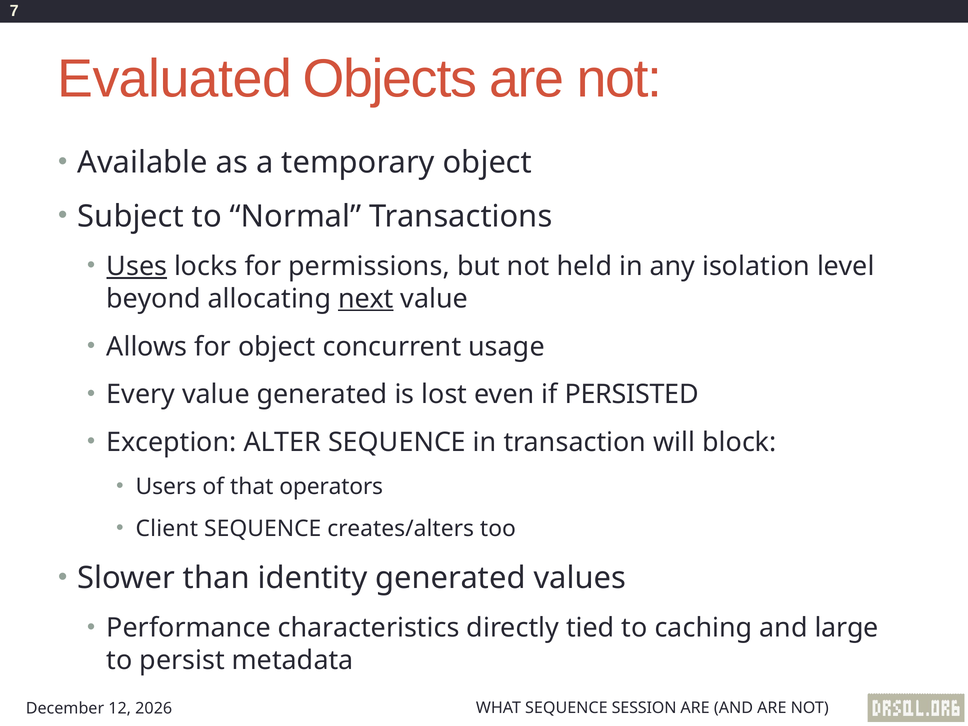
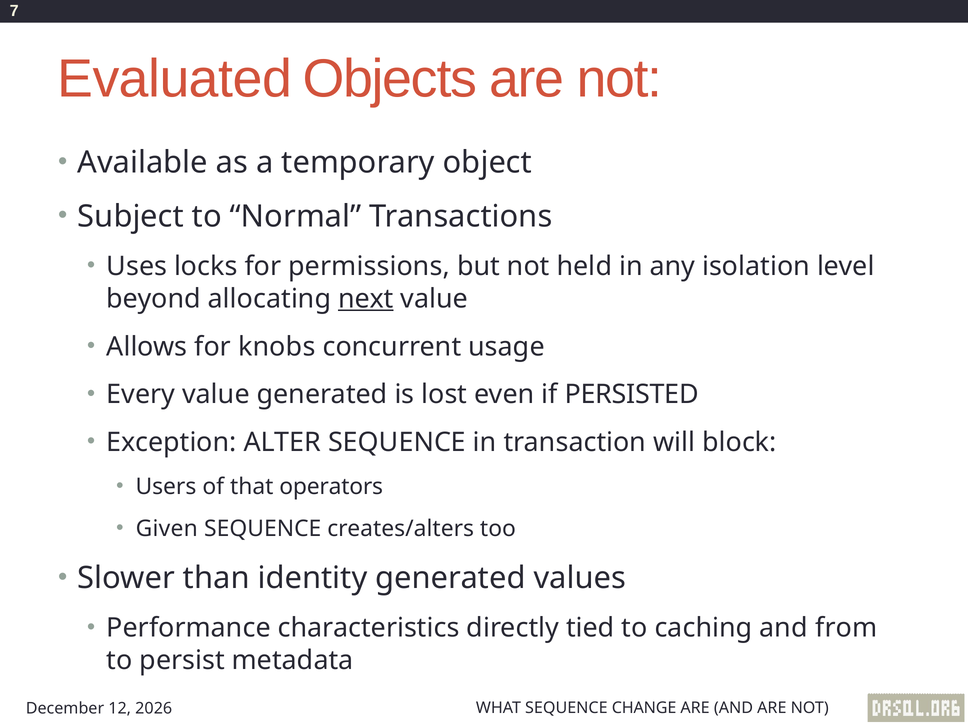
Uses underline: present -> none (137, 266)
for object: object -> knobs (277, 347)
Client: Client -> Given (167, 529)
large: large -> from (846, 628)
SESSION: SESSION -> CHANGE (644, 708)
